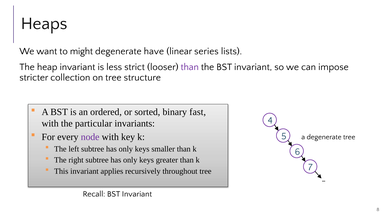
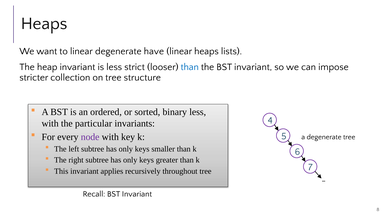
to might: might -> linear (81, 51)
linear series: series -> heaps (206, 51)
than colour: purple -> blue (190, 67)
binary fast: fast -> less (198, 112)
